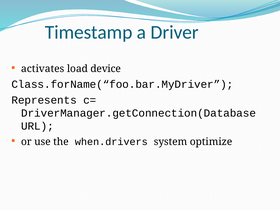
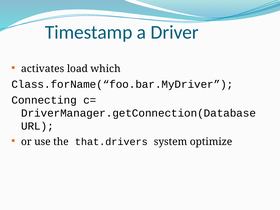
device: device -> which (106, 69)
Represents: Represents -> Connecting (44, 100)
when.drivers: when.drivers -> that.drivers (111, 142)
